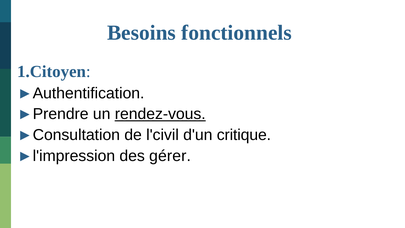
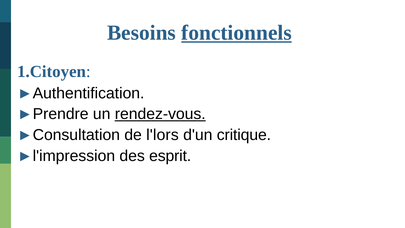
fonctionnels underline: none -> present (237, 33)
l'civil: l'civil -> l'lors (162, 135)
gérer: gérer -> esprit (170, 156)
